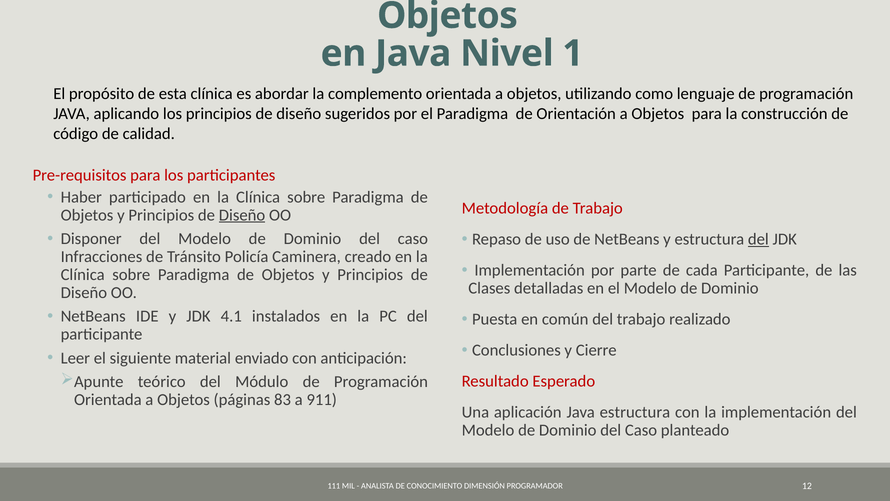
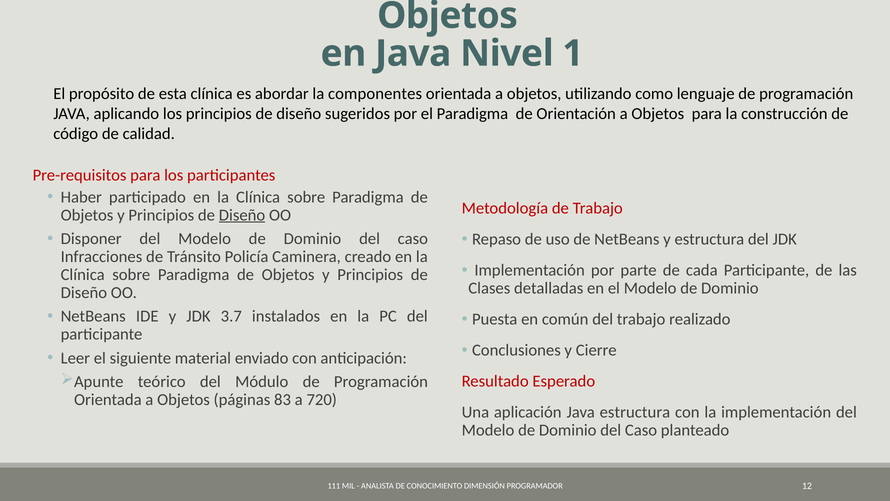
complemento: complemento -> componentes (375, 94)
del underline: present -> none (758, 239)
4.1: 4.1 -> 3.7 (231, 316)
911: 911 -> 720 (322, 399)
